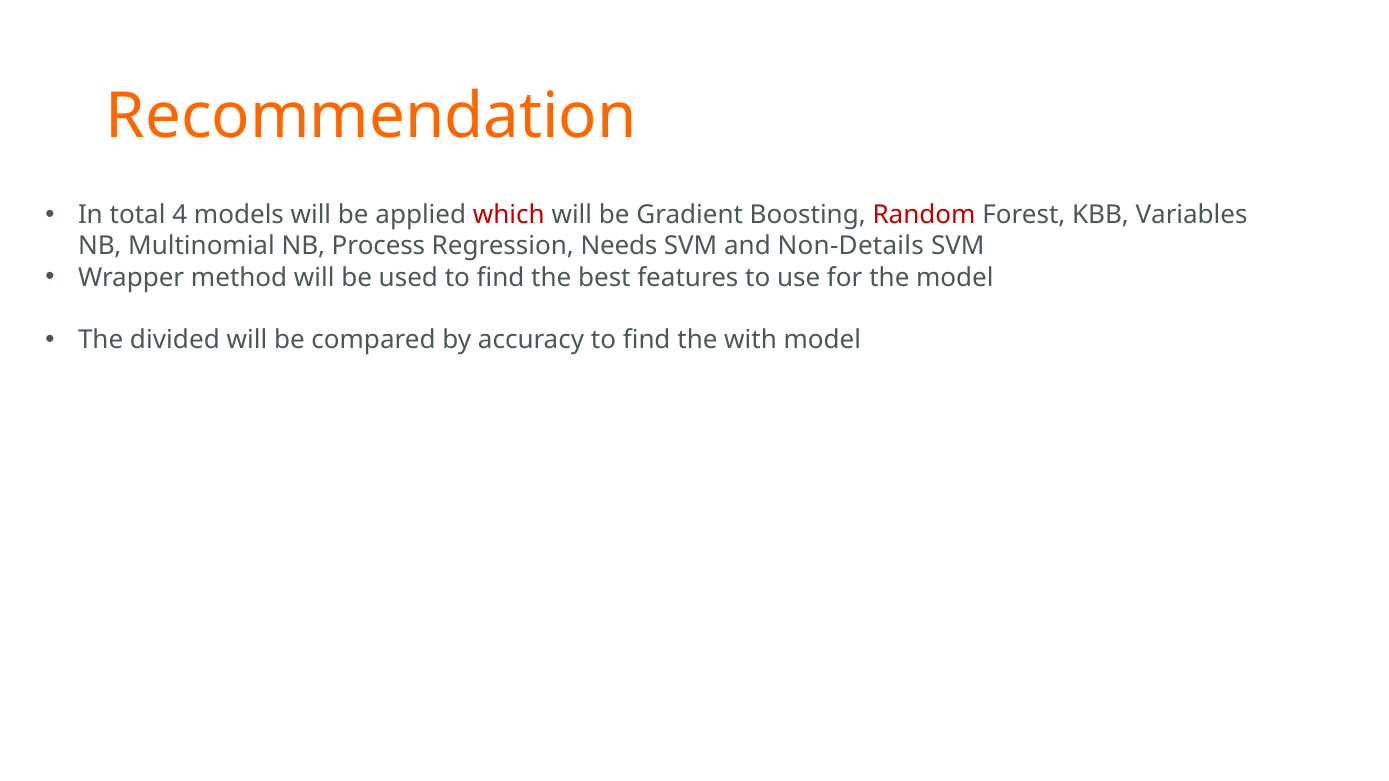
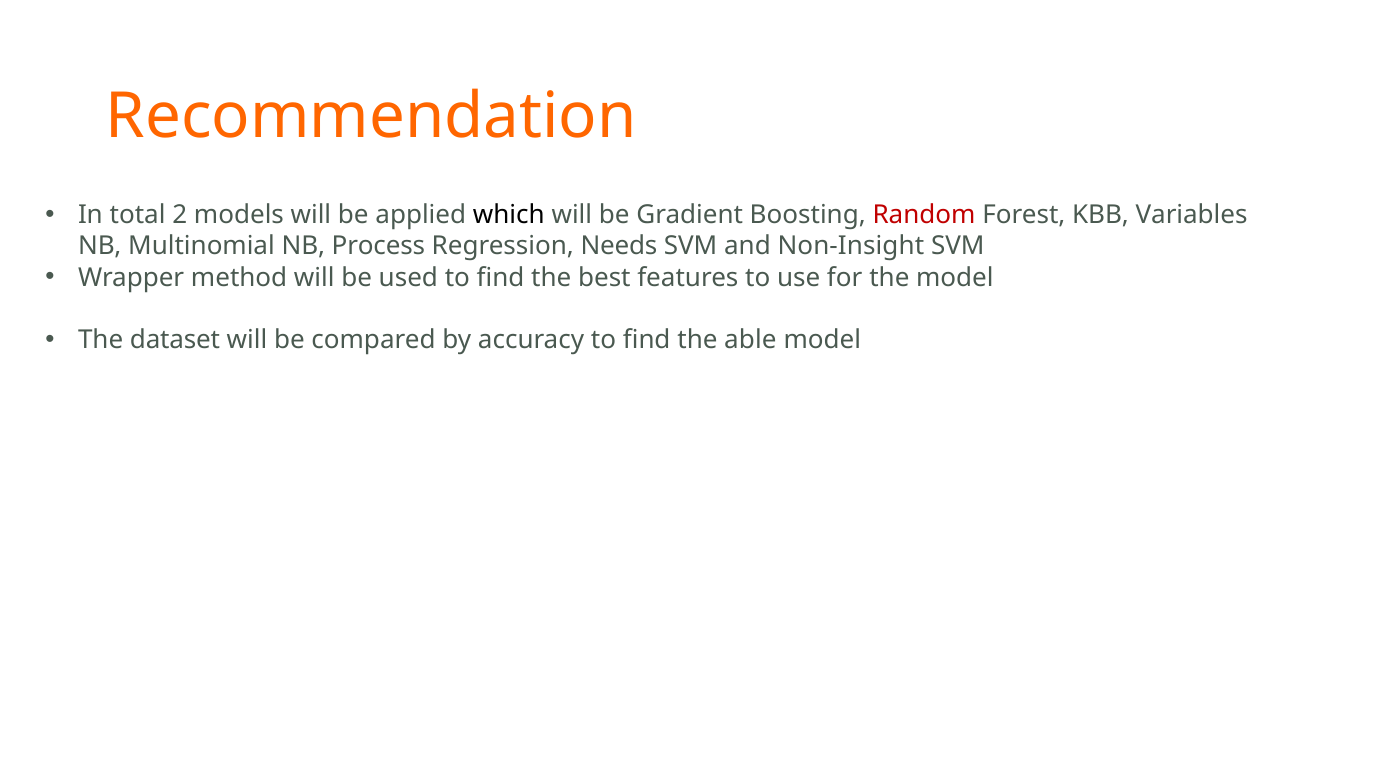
4: 4 -> 2 (180, 215)
which colour: red -> black (509, 215)
Non-Details: Non-Details -> Non-Insight (851, 246)
divided: divided -> dataset (175, 340)
with: with -> able (750, 340)
